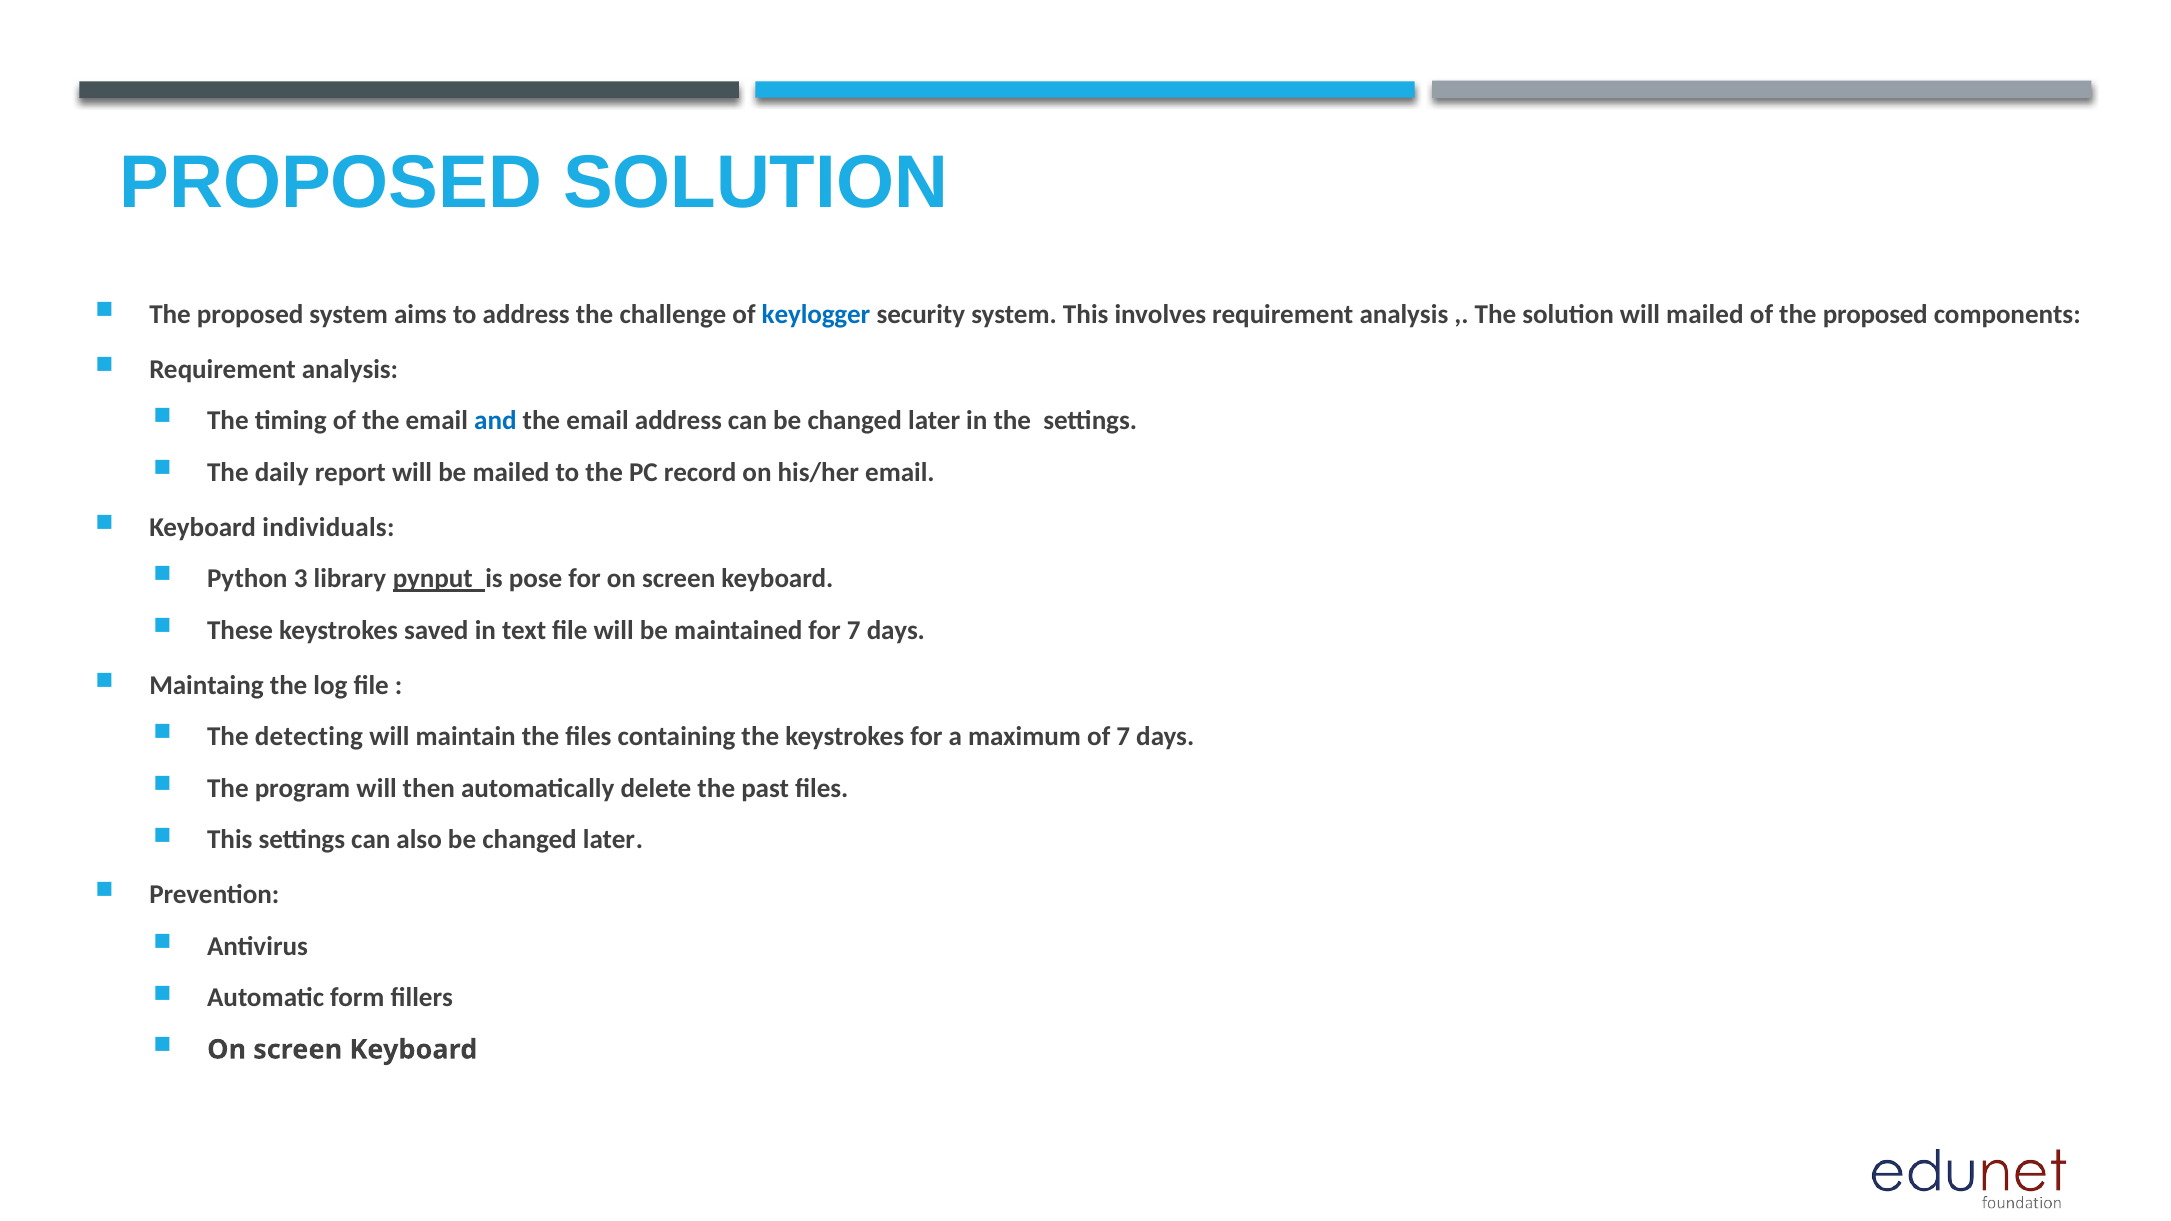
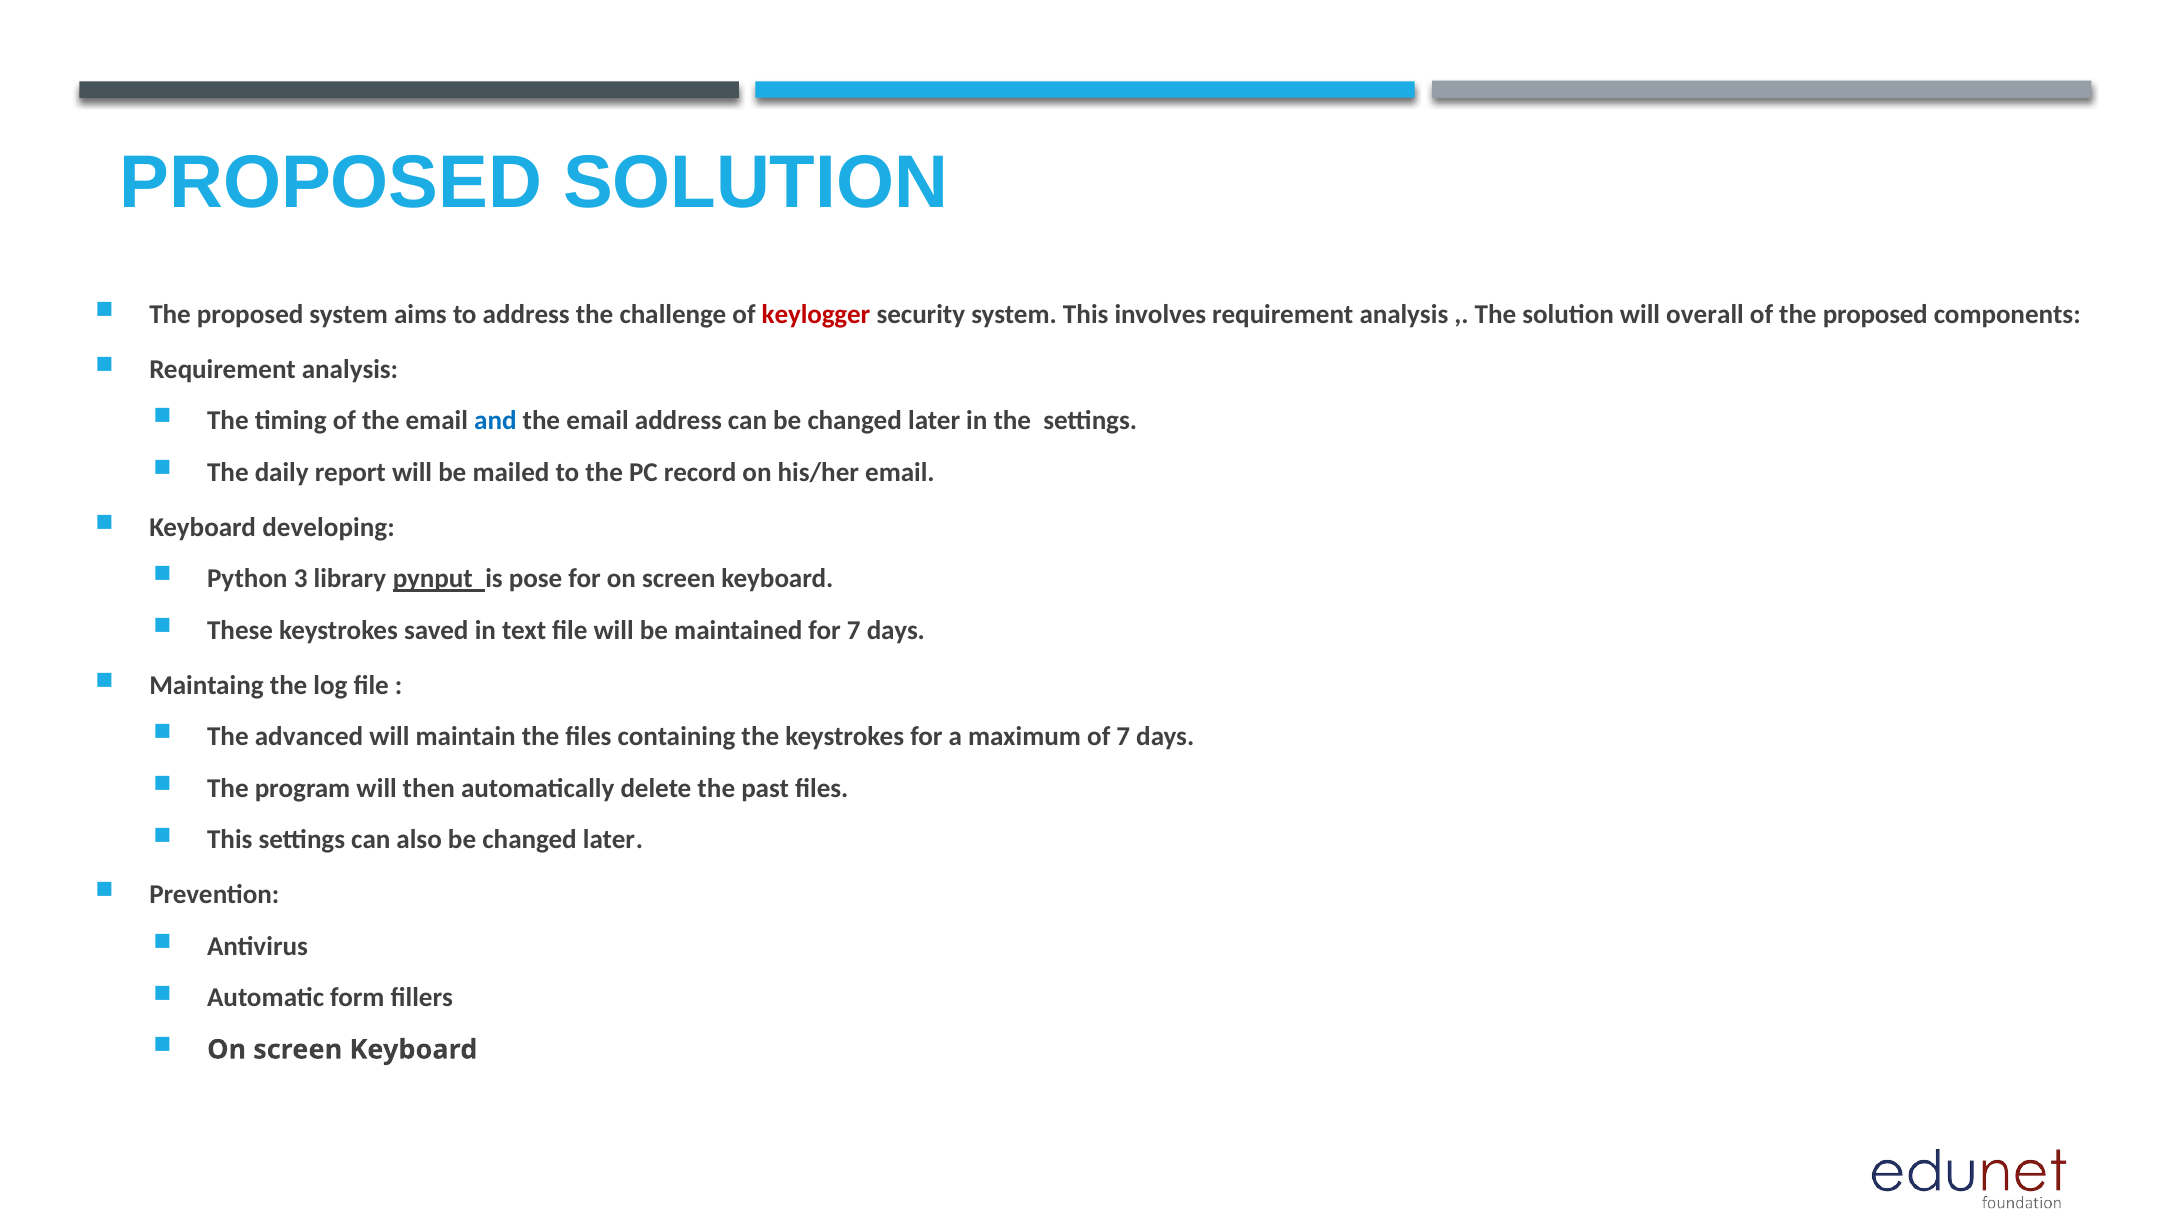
keylogger colour: blue -> red (816, 315)
will mailed: mailed -> overall (1705, 315)
individuals: individuals -> developing (329, 527)
detecting: detecting -> advanced (309, 737)
